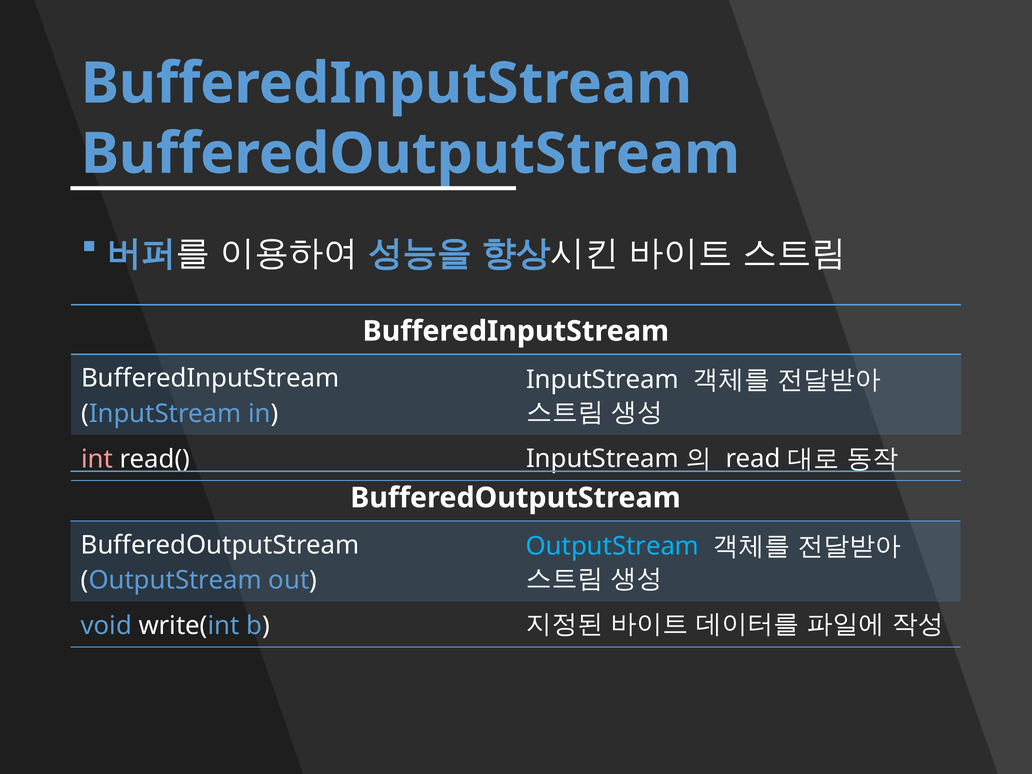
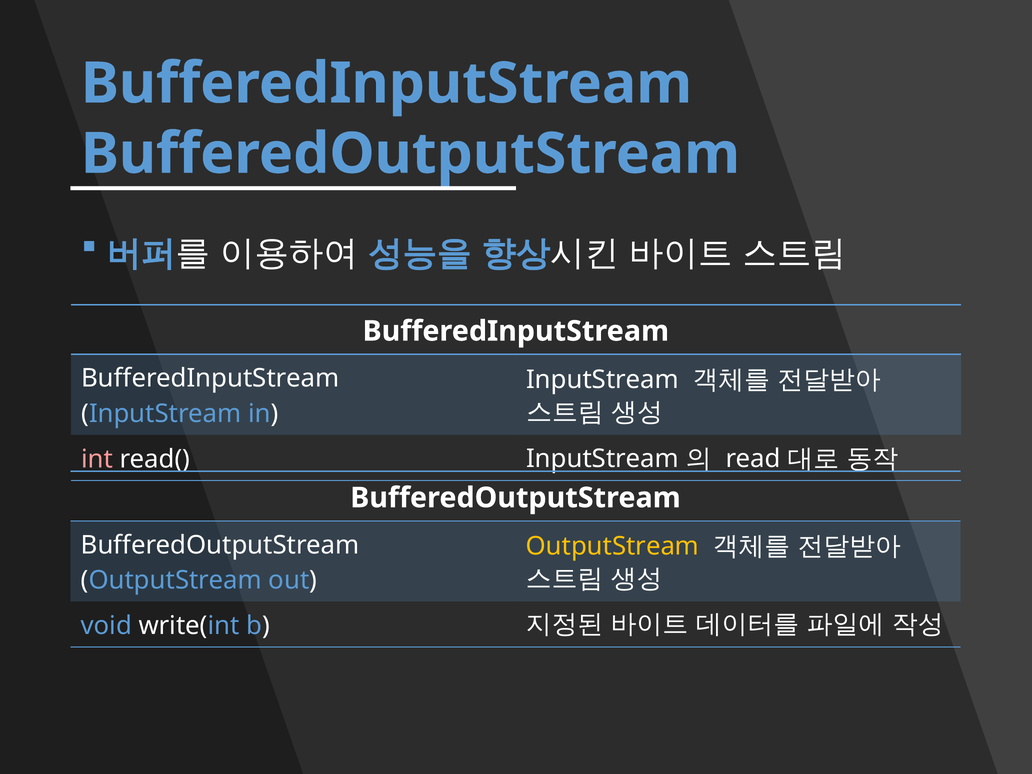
OutputStream colour: light blue -> yellow (612, 546)
